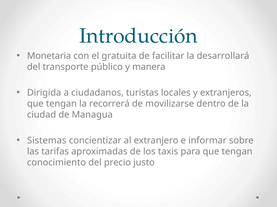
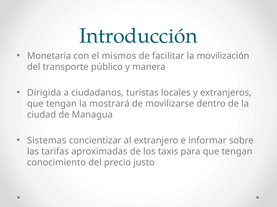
gratuita: gratuita -> mismos (119, 56)
desarrollará: desarrollará -> movilización (223, 56)
recorrerá: recorrerá -> mostrará (109, 104)
